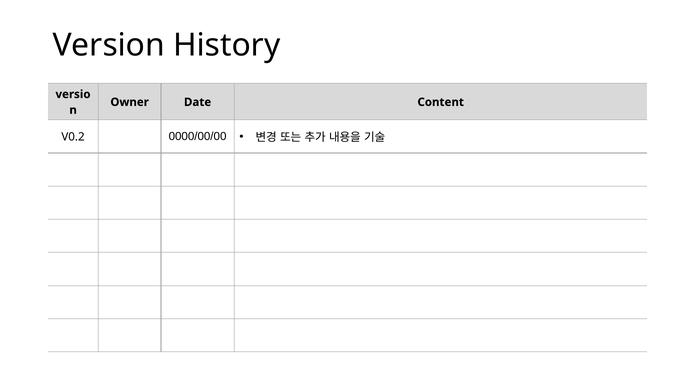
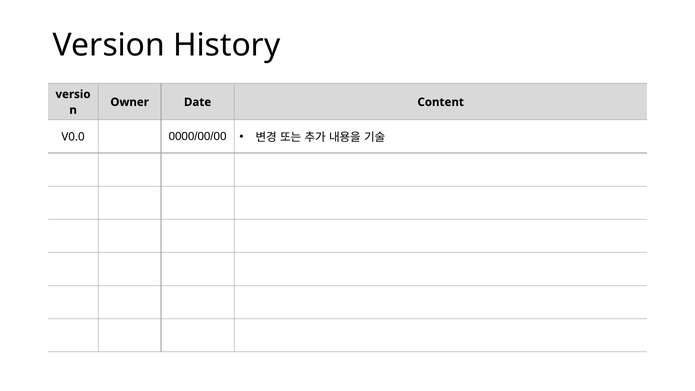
V0.2: V0.2 -> V0.0 (73, 137)
